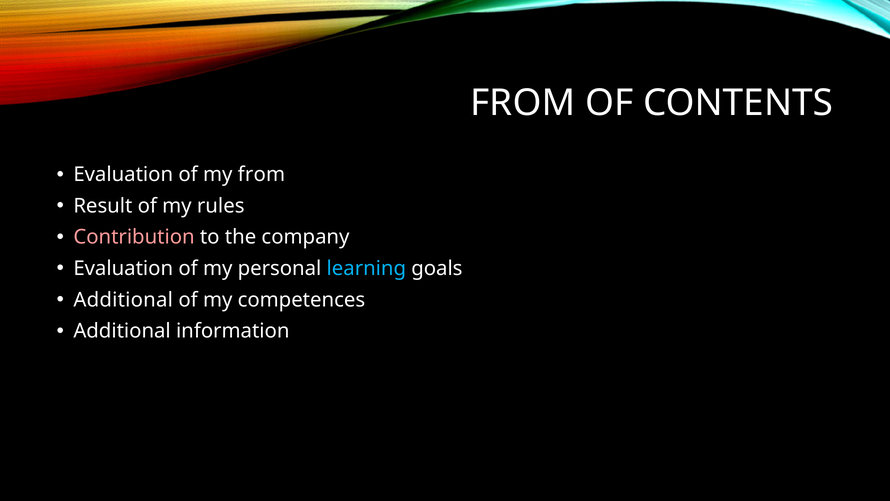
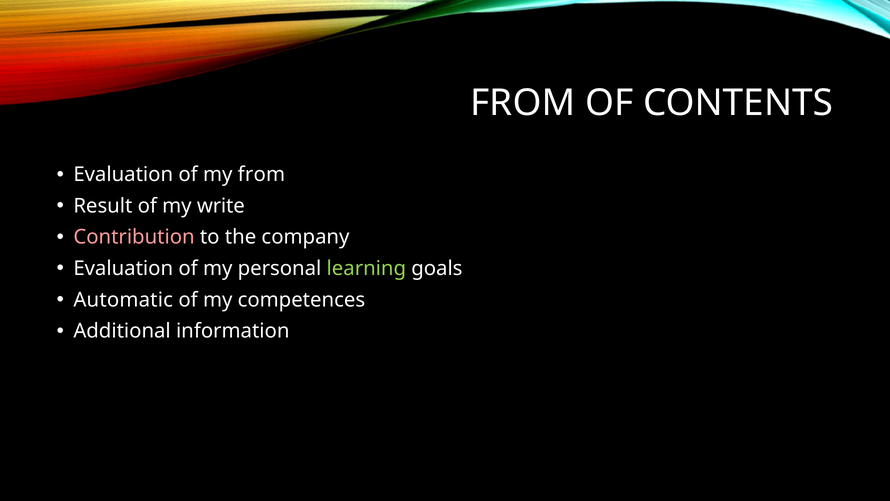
rules: rules -> write (221, 206)
learning colour: light blue -> light green (366, 268)
Additional: Additional -> Automatic (123, 300)
